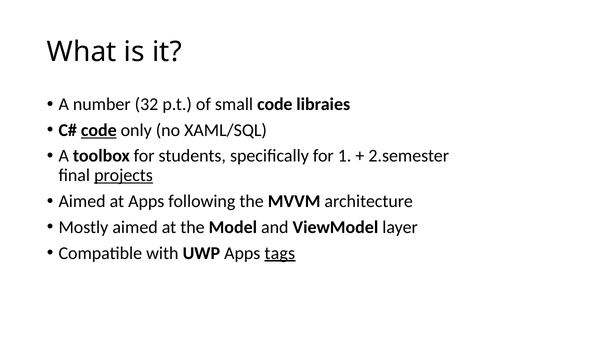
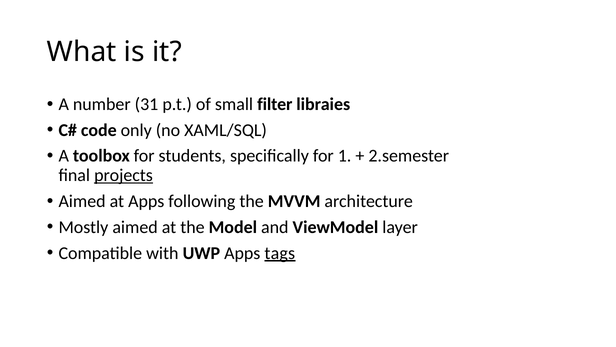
32: 32 -> 31 (147, 104)
small code: code -> filter (275, 104)
code underline: present -> none (99, 130)
